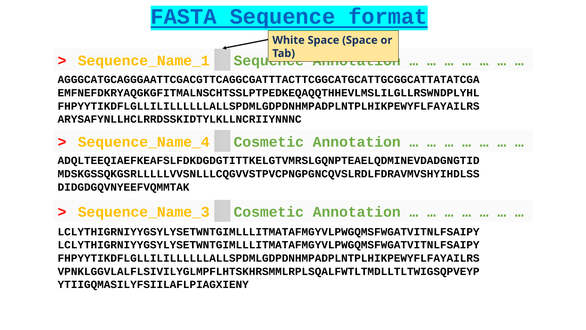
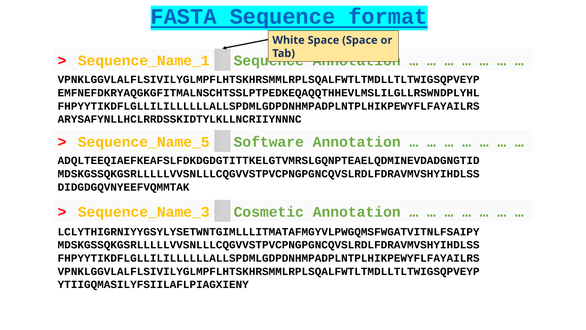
AGGGCATGCAGGGAATTCGACGTTCAGGCGATTTACTTCGGCATGCATTGCGGCATTATATCGA: AGGGCATGCAGGGAATTCGACGTTCAGGCGATTTACTTCGGCATGCATTGCGGCATTATATCGA -> VPNKLGGVLALFLSIVILYGLMPFLHTSKHRSMMLRPLSQALFWTLTMDLLTLTWIGSQPVEYP (269, 80)
Sequence_Name_4: Sequence_Name_4 -> Sequence_Name_5 (144, 142)
Cosmetic: Cosmetic -> Software (269, 142)
LCLYTHIGRNIYYGSYLYSETWNTGIMLLLITMATAFMGYVLPWGQMSFWGATVITNLFSAIPY: LCLYTHIGRNIYYGSYLYSETWNTGIMLLLITMATAFMGYVLPWGQMSFWGATVITNLFSAIPY -> MDSKGSSQKGSRLLLLLVVSNLLLCQGVVSTPVCPNGPGNCQVSLRDLFDRAVMVSHYIHDLSS (269, 245)
